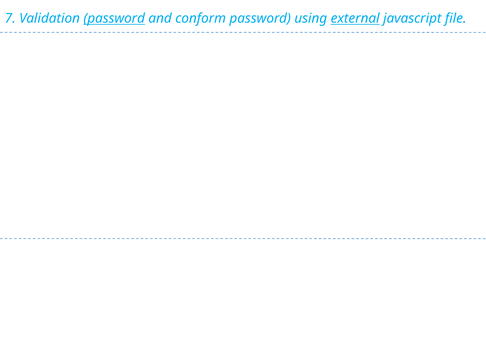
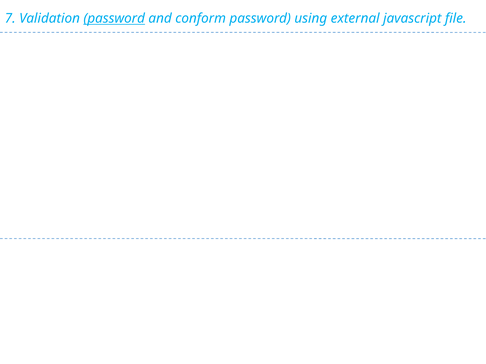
external underline: present -> none (355, 19)
